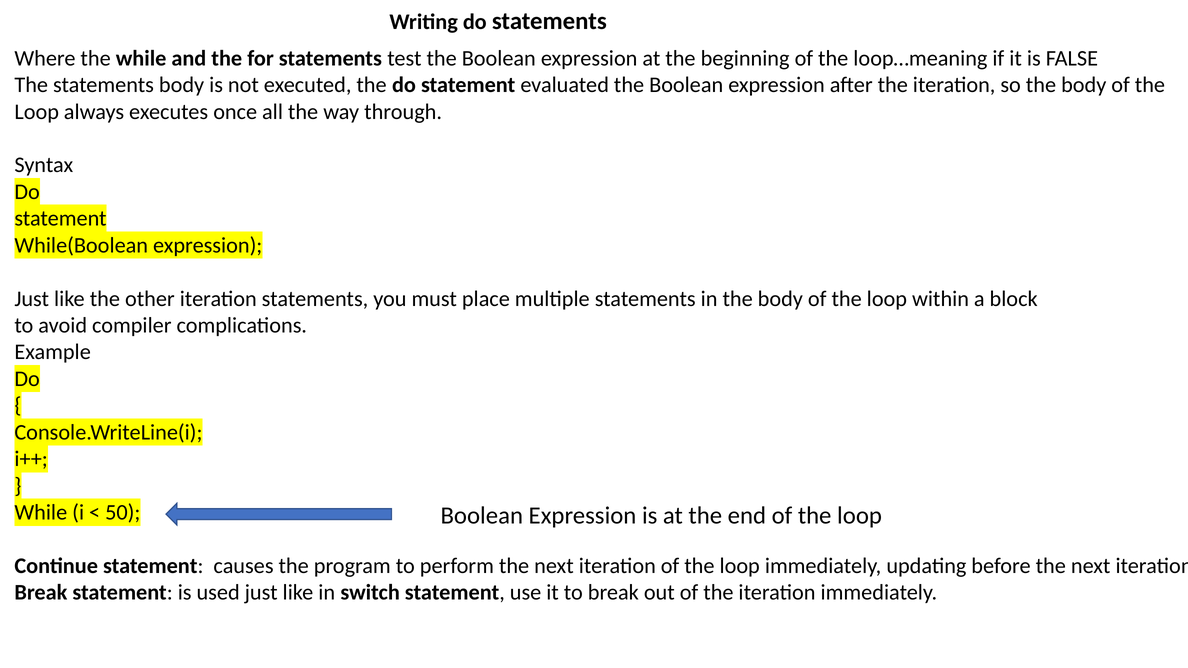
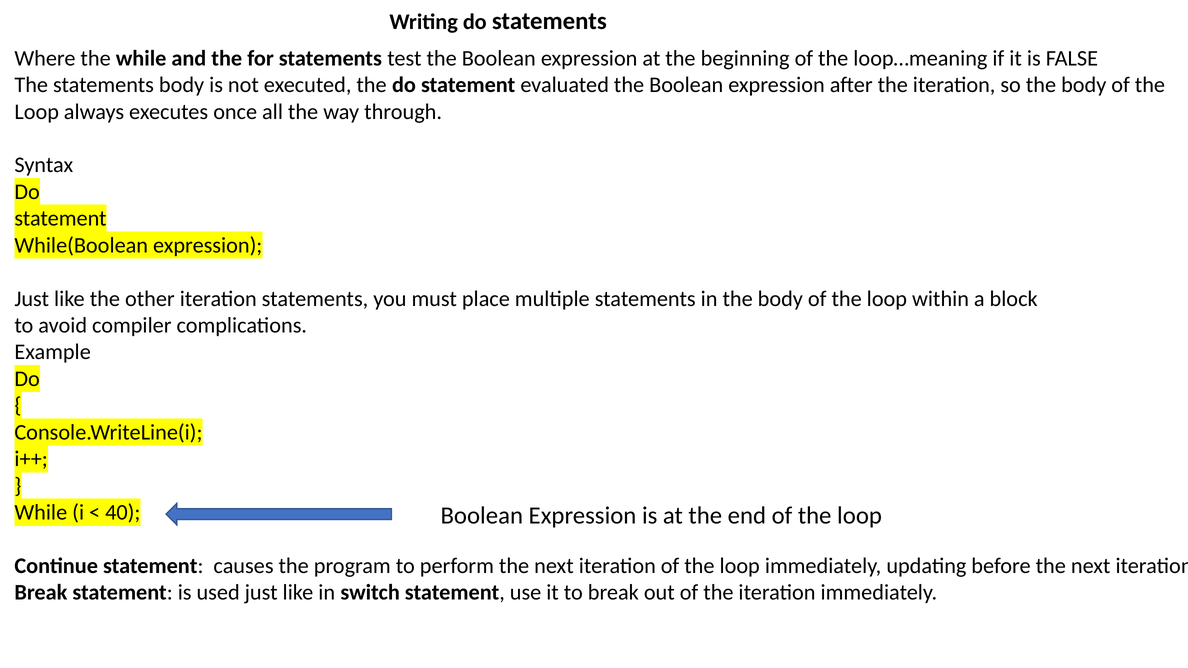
50: 50 -> 40 (123, 513)
